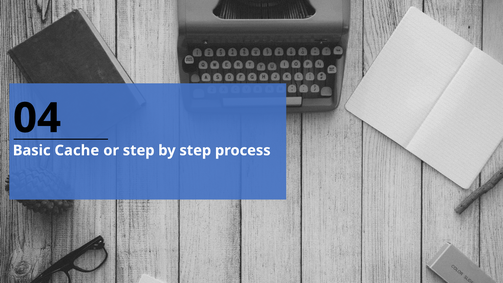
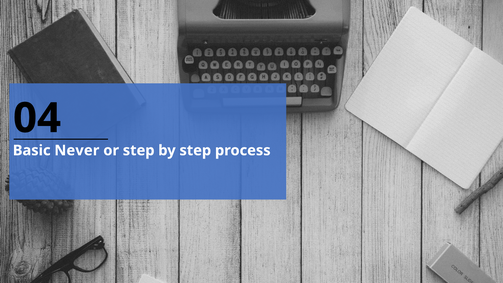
Cache: Cache -> Never (77, 150)
